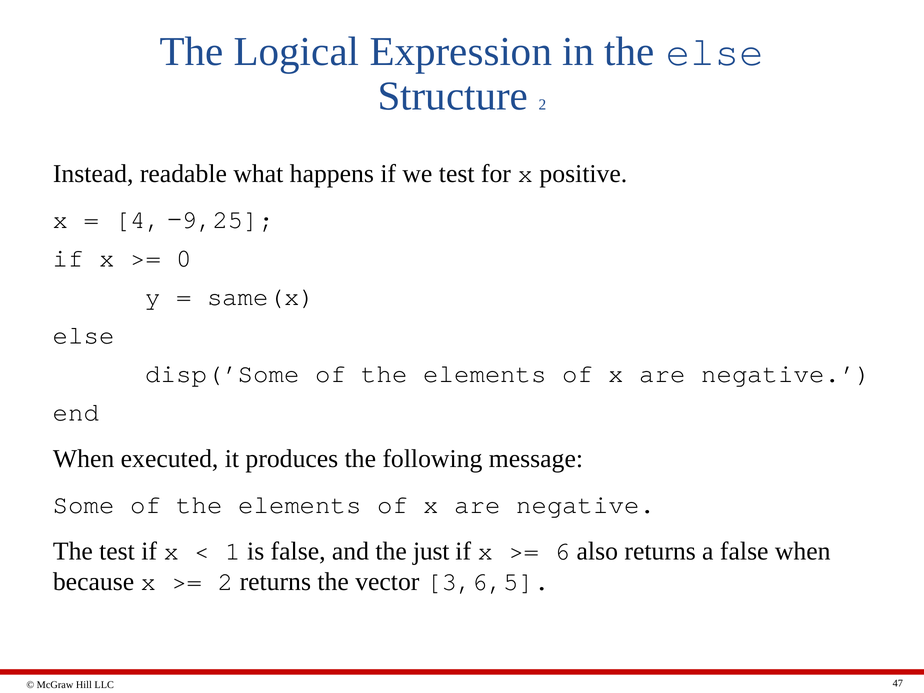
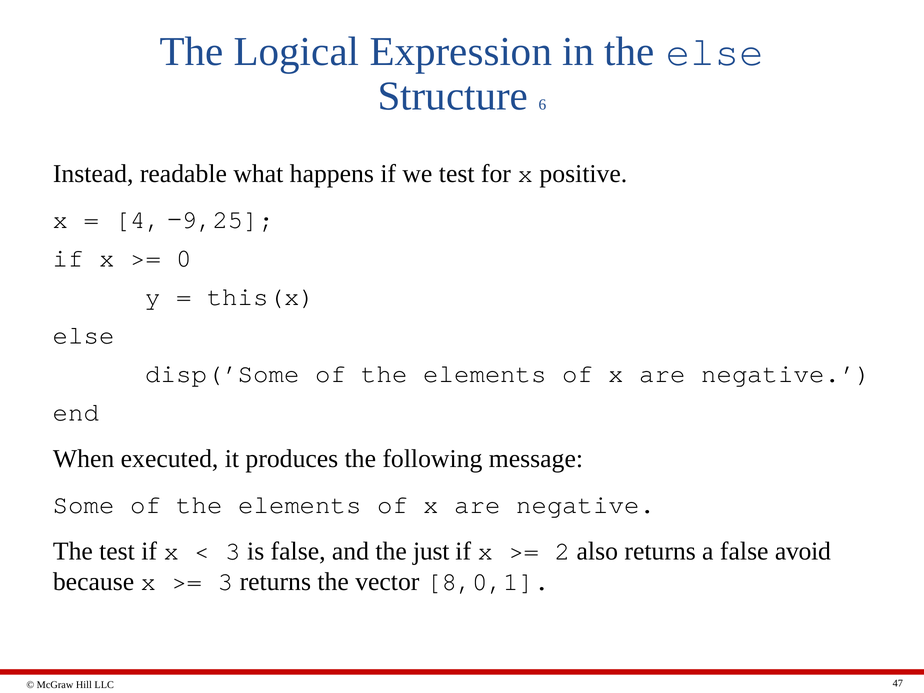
Structure 2: 2 -> 6 (542, 105)
same(x: same(x -> this(x (261, 297)
1: 1 -> 3 (233, 551)
6: 6 -> 2 (563, 551)
false when: when -> avoid (803, 551)
2: 2 -> 3 (226, 582)
3,6,5: 3,6,5 -> 8,0,1 (488, 582)
